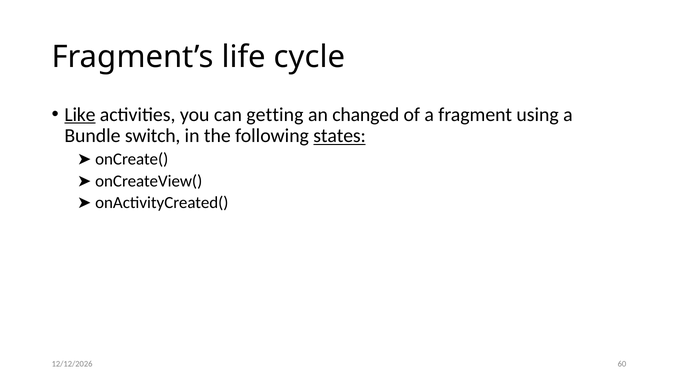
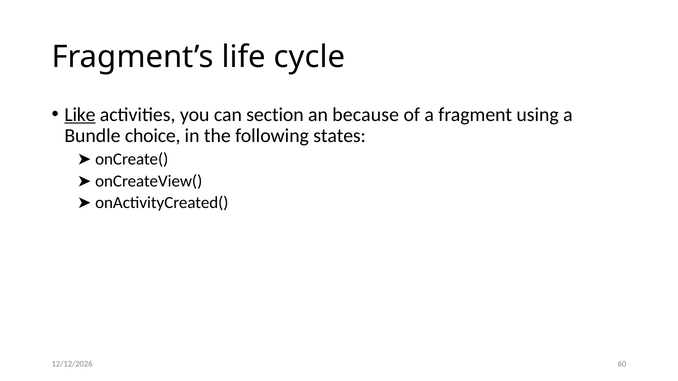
getting: getting -> section (275, 115)
changed: changed -> because (366, 115)
switch: switch -> choice (153, 136)
states underline: present -> none (340, 136)
